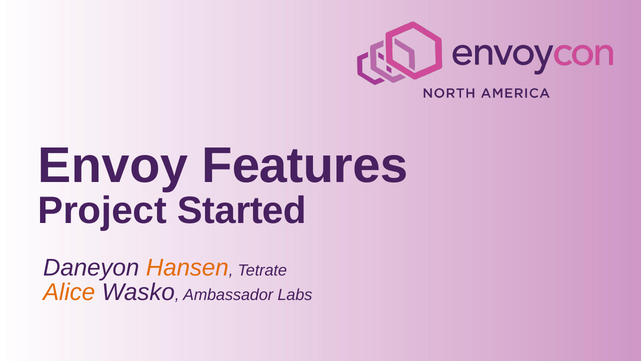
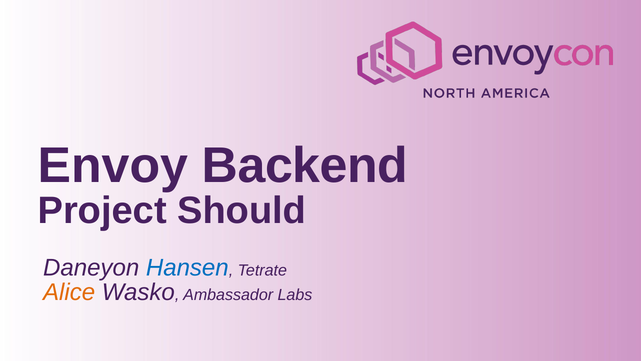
Features: Features -> Backend (305, 166)
Started: Started -> Should (242, 210)
Hansen colour: orange -> blue (187, 268)
